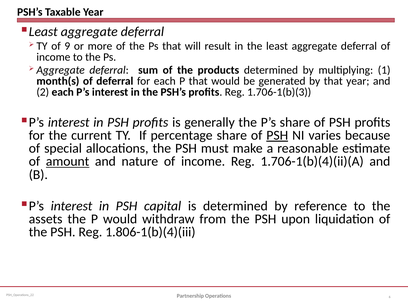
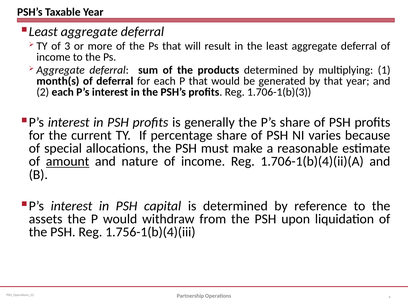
9: 9 -> 3 (67, 46)
PSH underline: present -> none (277, 135)
1.806-1(b)(4)(iii: 1.806-1(b)(4)(iii -> 1.756-1(b)(4)(iii (150, 232)
